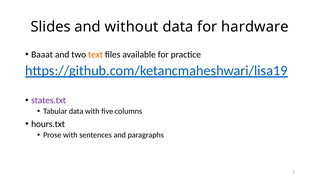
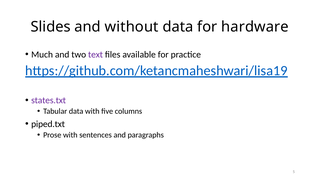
Baaat: Baaat -> Much (42, 54)
text colour: orange -> purple (96, 54)
hours.txt: hours.txt -> piped.txt (48, 124)
